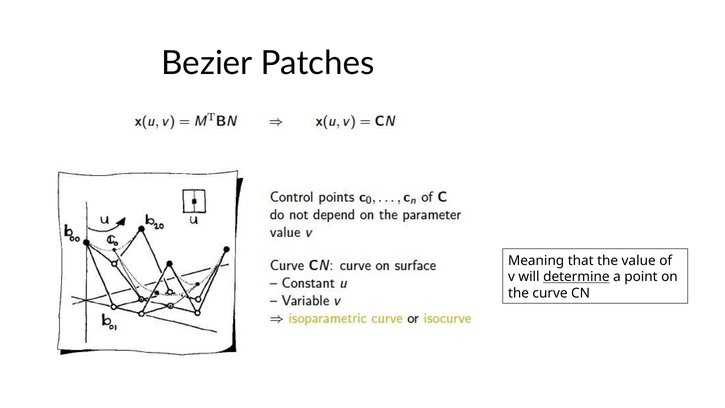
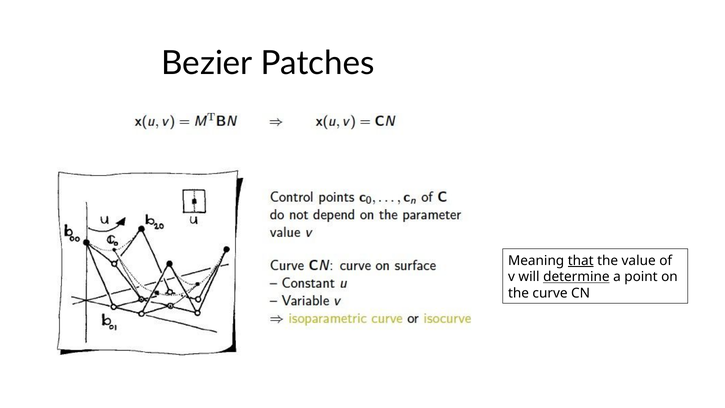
that underline: none -> present (581, 260)
